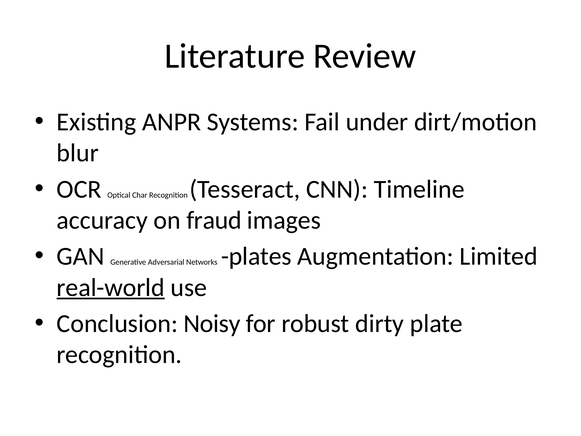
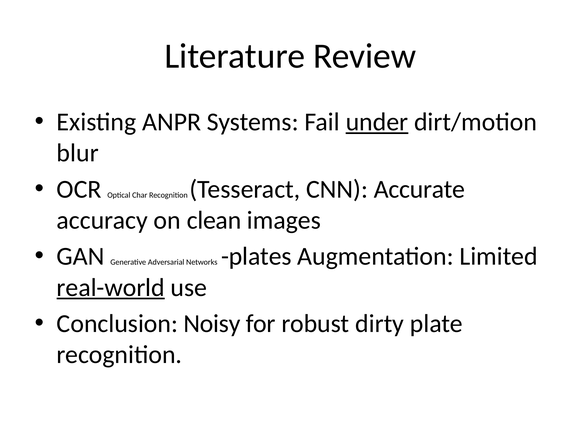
under underline: none -> present (377, 122)
Timeline: Timeline -> Accurate (419, 189)
fraud: fraud -> clean (214, 220)
